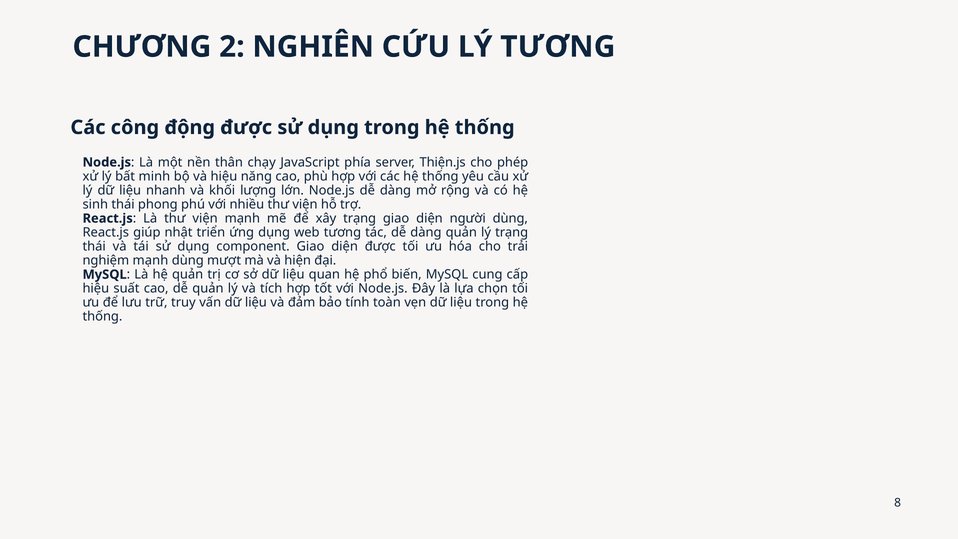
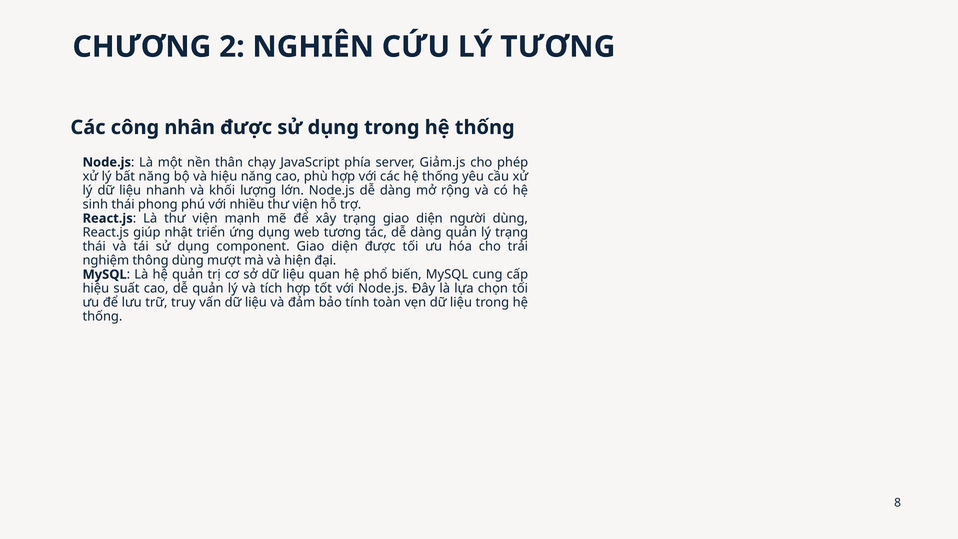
động: động -> nhân (190, 127)
Thiện.js: Thiện.js -> Giảm.js (443, 162)
bất minh: minh -> năng (154, 176)
nghiệm mạnh: mạnh -> thông (151, 260)
